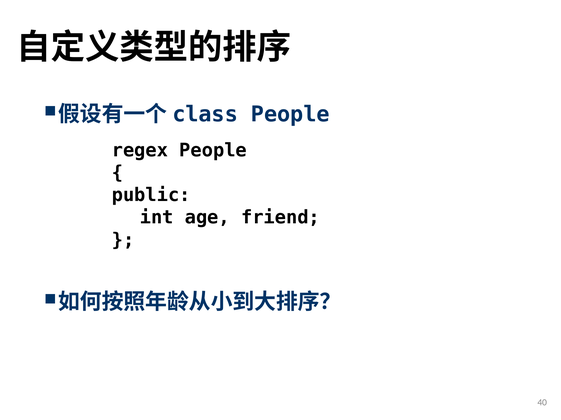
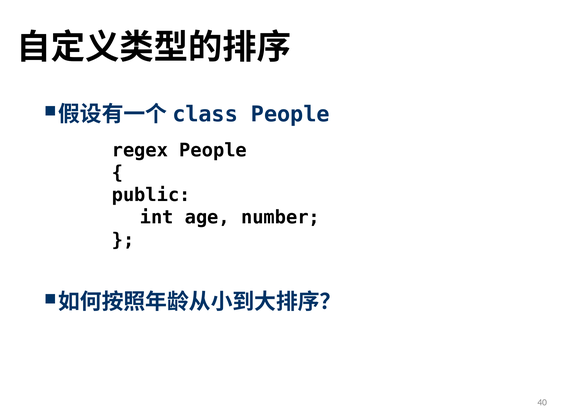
friend: friend -> number (281, 218)
